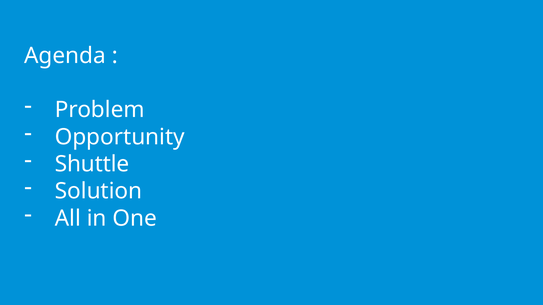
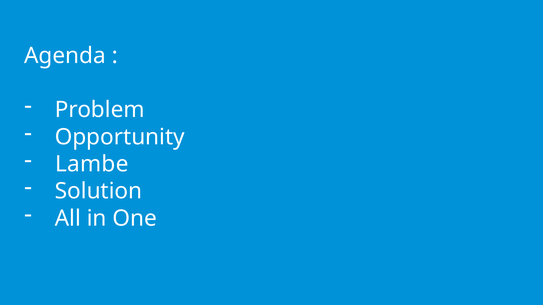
Shuttle: Shuttle -> Lambe (92, 164)
